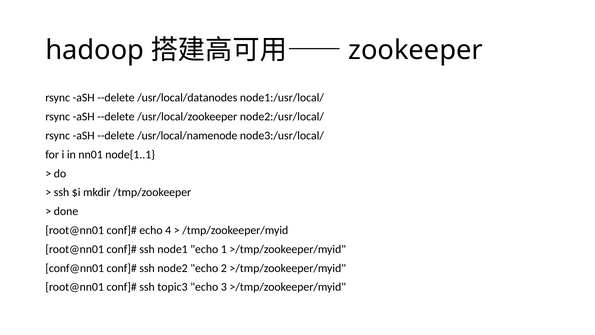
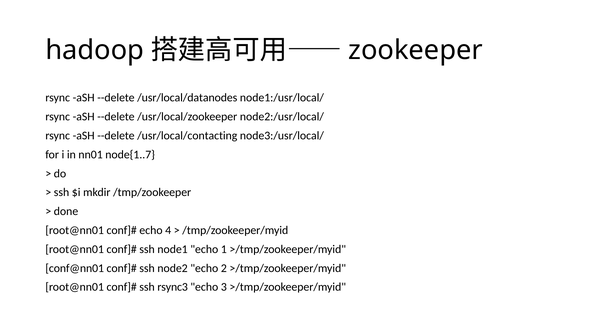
/usr/local/namenode: /usr/local/namenode -> /usr/local/contacting (187, 135)
node{1..1: node{1..1 -> node{1..7 (130, 154)
topic3: topic3 -> rsync3 (173, 287)
